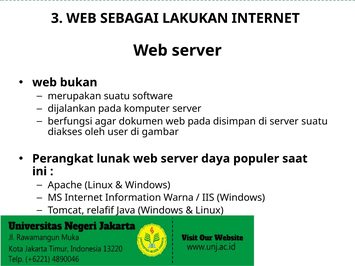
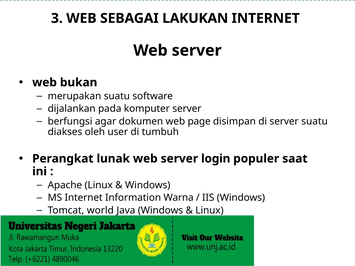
web pada: pada -> page (199, 121)
gambar: gambar -> tumbuh (160, 132)
daya: daya -> login (216, 159)
relafif: relafif -> world (100, 210)
